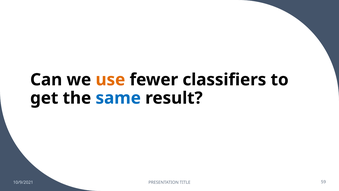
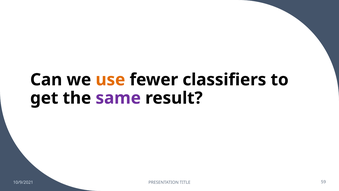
same colour: blue -> purple (118, 98)
